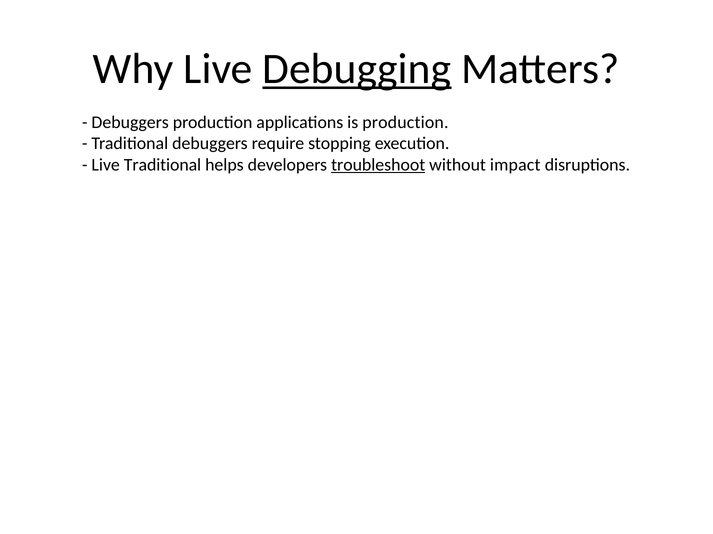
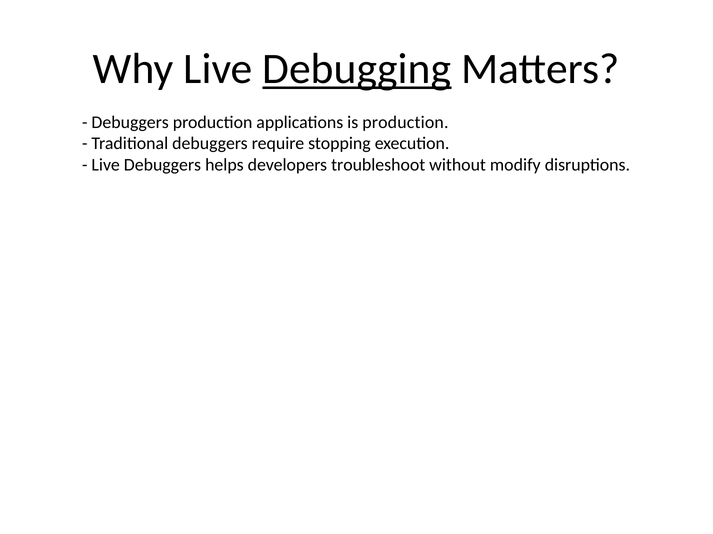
Live Traditional: Traditional -> Debuggers (162, 165)
troubleshoot underline: present -> none (378, 165)
impact: impact -> modify (515, 165)
